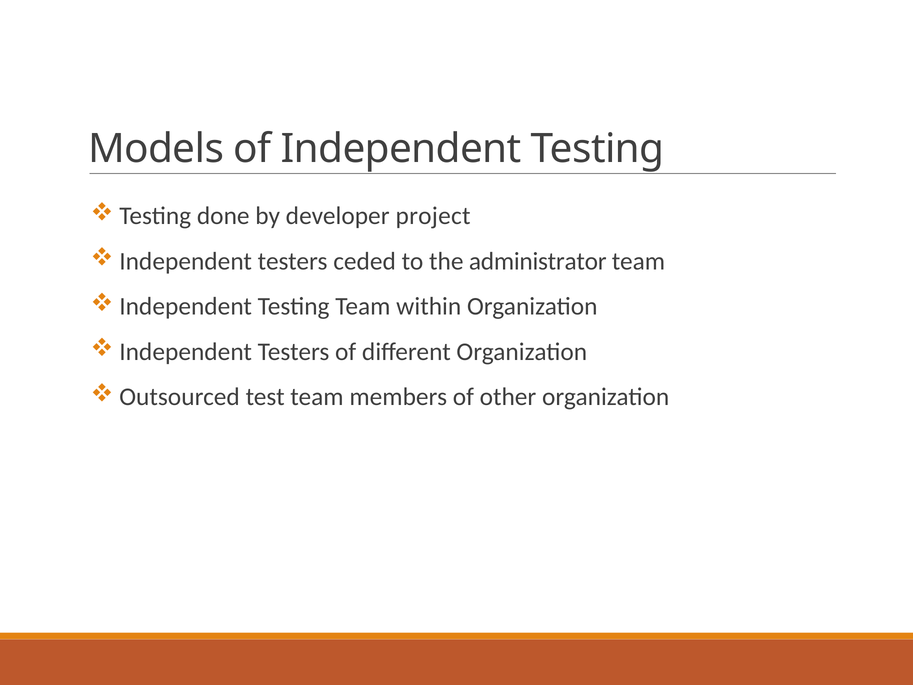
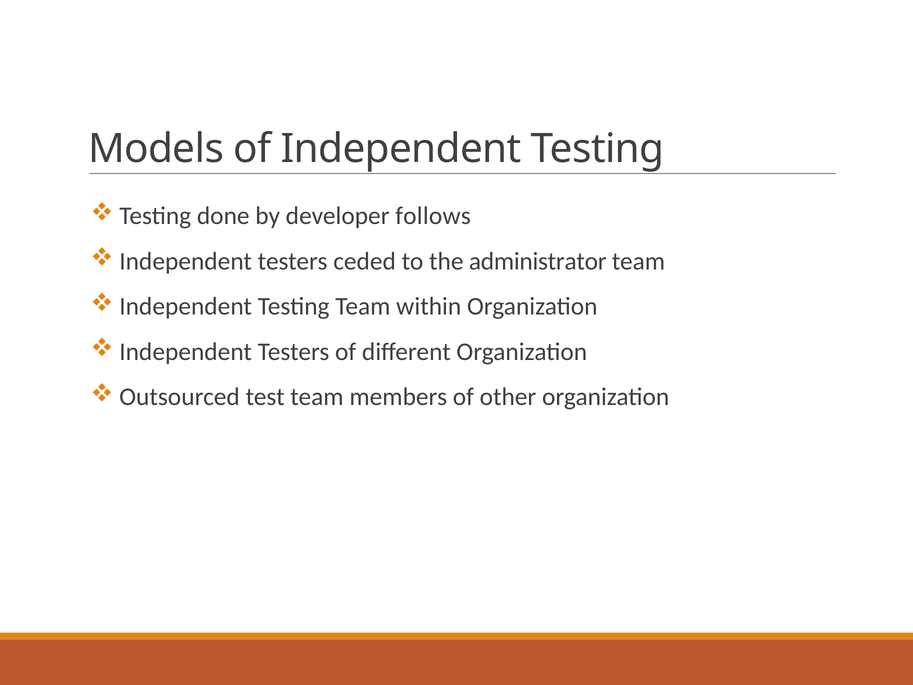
project: project -> follows (433, 216)
